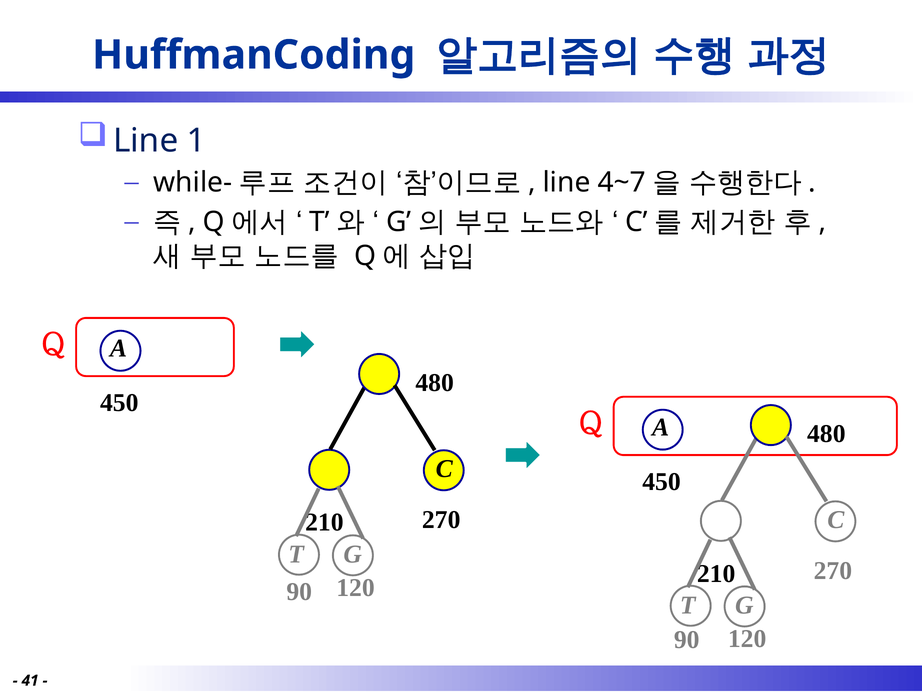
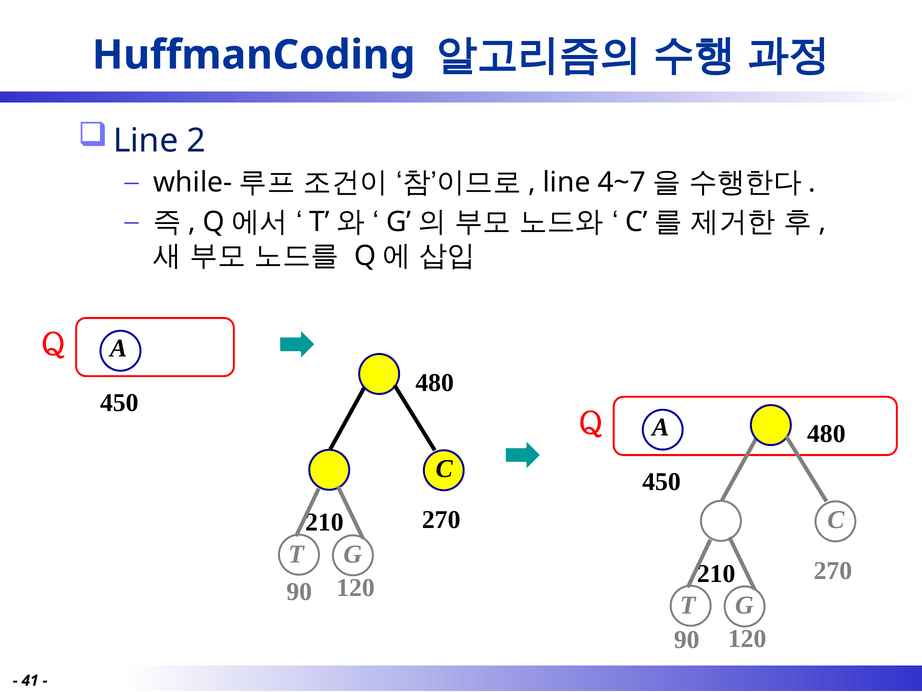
1: 1 -> 2 (196, 140)
